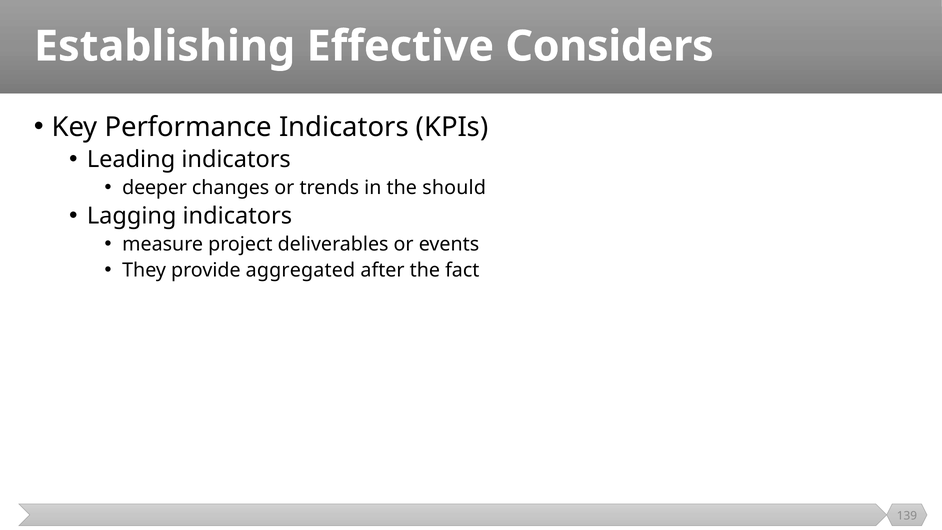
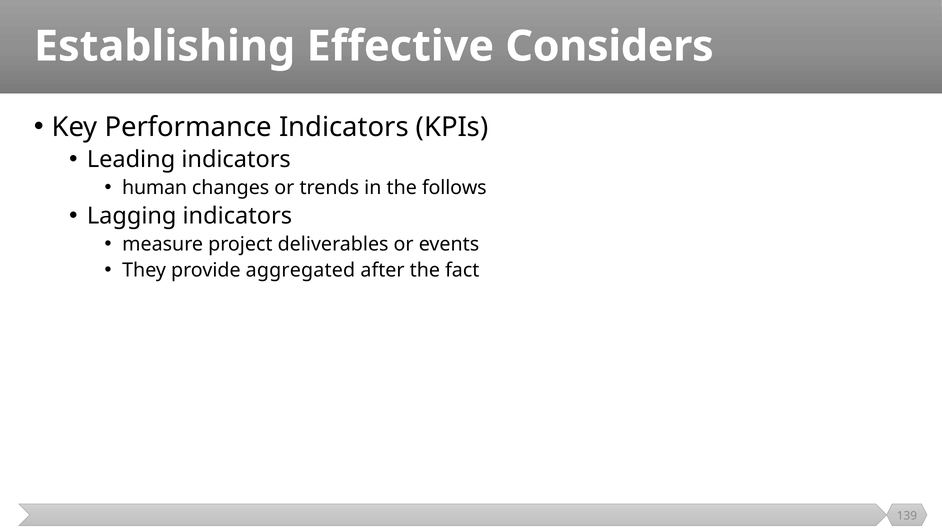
deeper: deeper -> human (155, 188)
should: should -> follows (454, 188)
